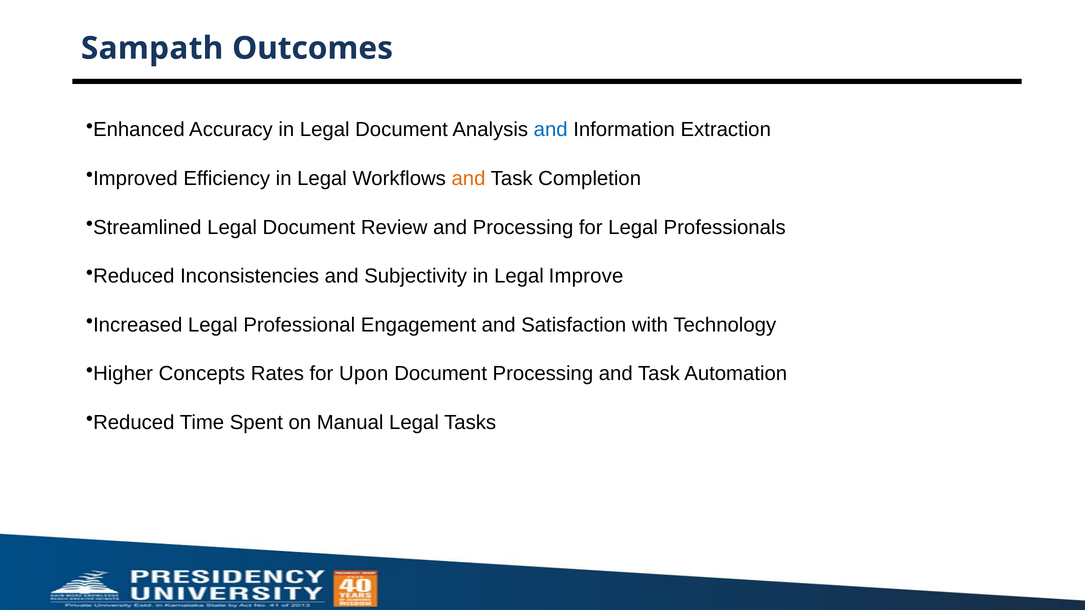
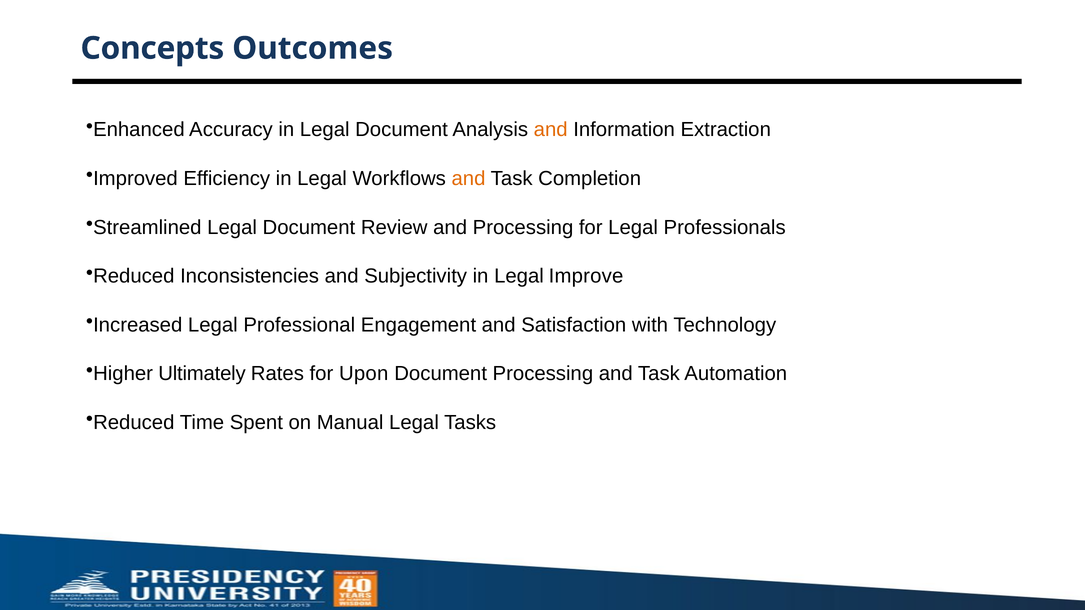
Sampath: Sampath -> Concepts (152, 48)
and colour: blue -> orange (551, 130)
Concepts: Concepts -> Ultimately (202, 374)
